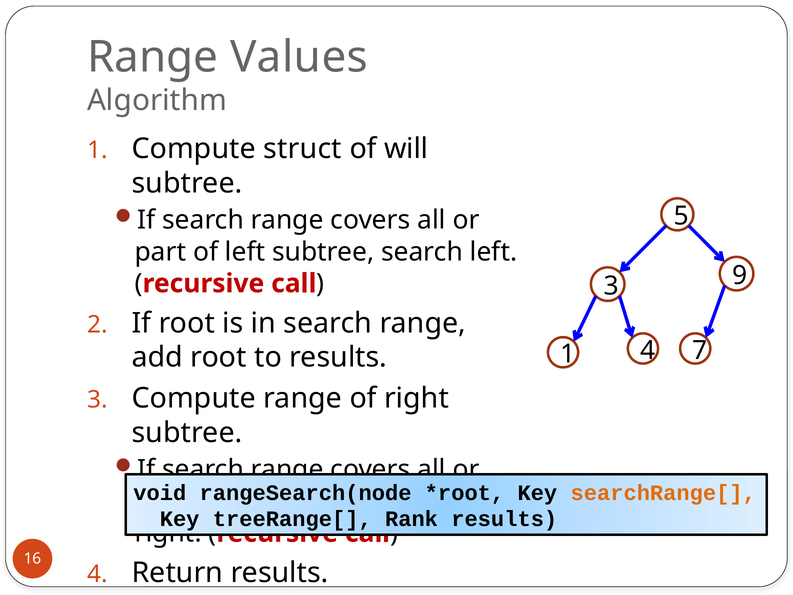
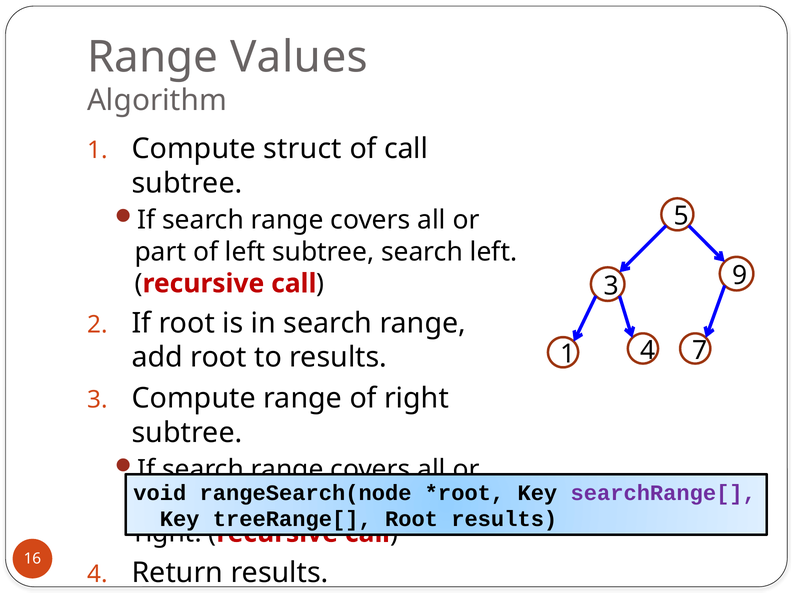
of will: will -> call (406, 149)
searchRange[ colour: orange -> purple (663, 493)
Rank: Rank -> Root (412, 519)
